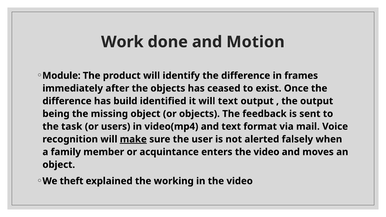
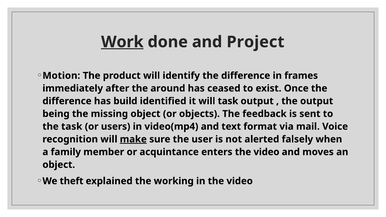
Work underline: none -> present (122, 42)
Motion: Motion -> Project (256, 42)
Module: Module -> Motion (61, 76)
the objects: objects -> around (168, 88)
will text: text -> task (228, 101)
